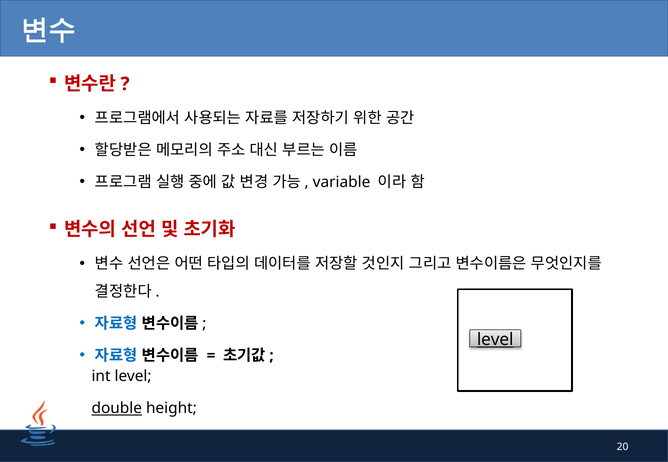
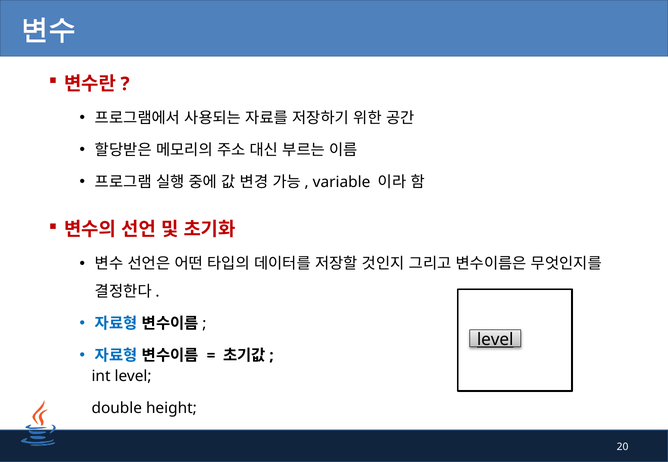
double underline: present -> none (117, 409)
